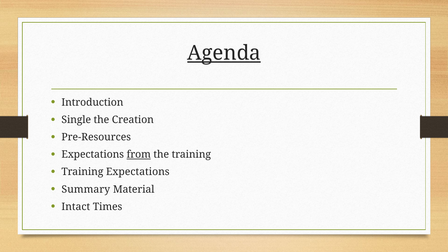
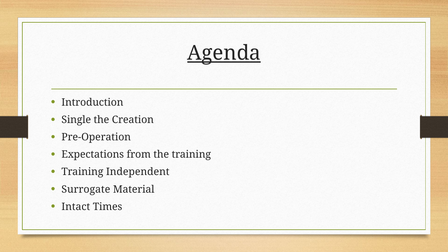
Pre-Resources: Pre-Resources -> Pre-Operation (96, 137)
from underline: present -> none (139, 155)
Training Expectations: Expectations -> Independent (138, 172)
Summary: Summary -> Surrogate (86, 189)
